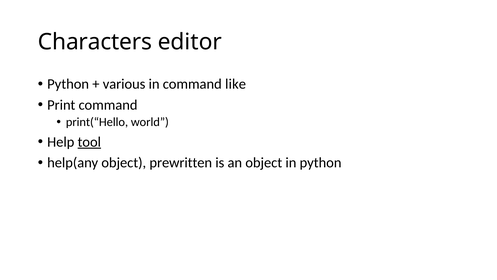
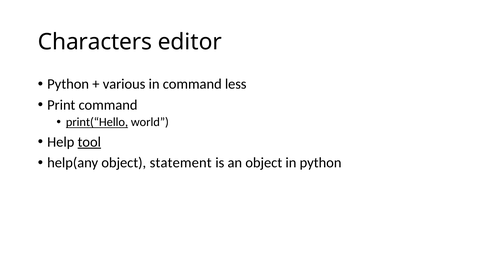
like: like -> less (236, 84)
print(“Hello underline: none -> present (97, 122)
prewritten: prewritten -> statement (181, 163)
